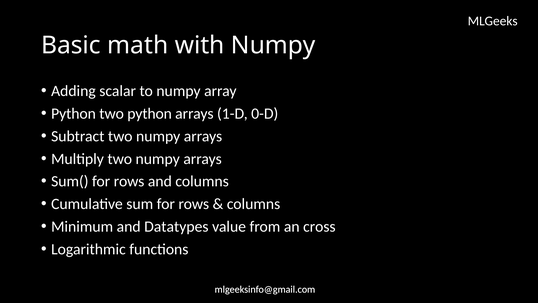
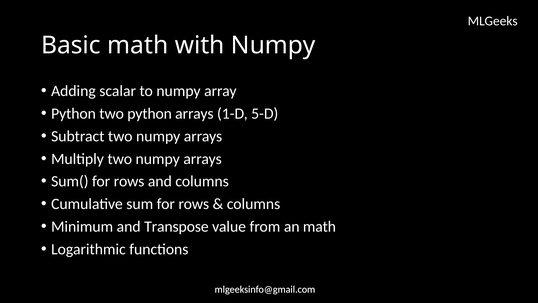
0-D: 0-D -> 5-D (265, 114)
Datatypes: Datatypes -> Transpose (176, 226)
an cross: cross -> math (319, 226)
